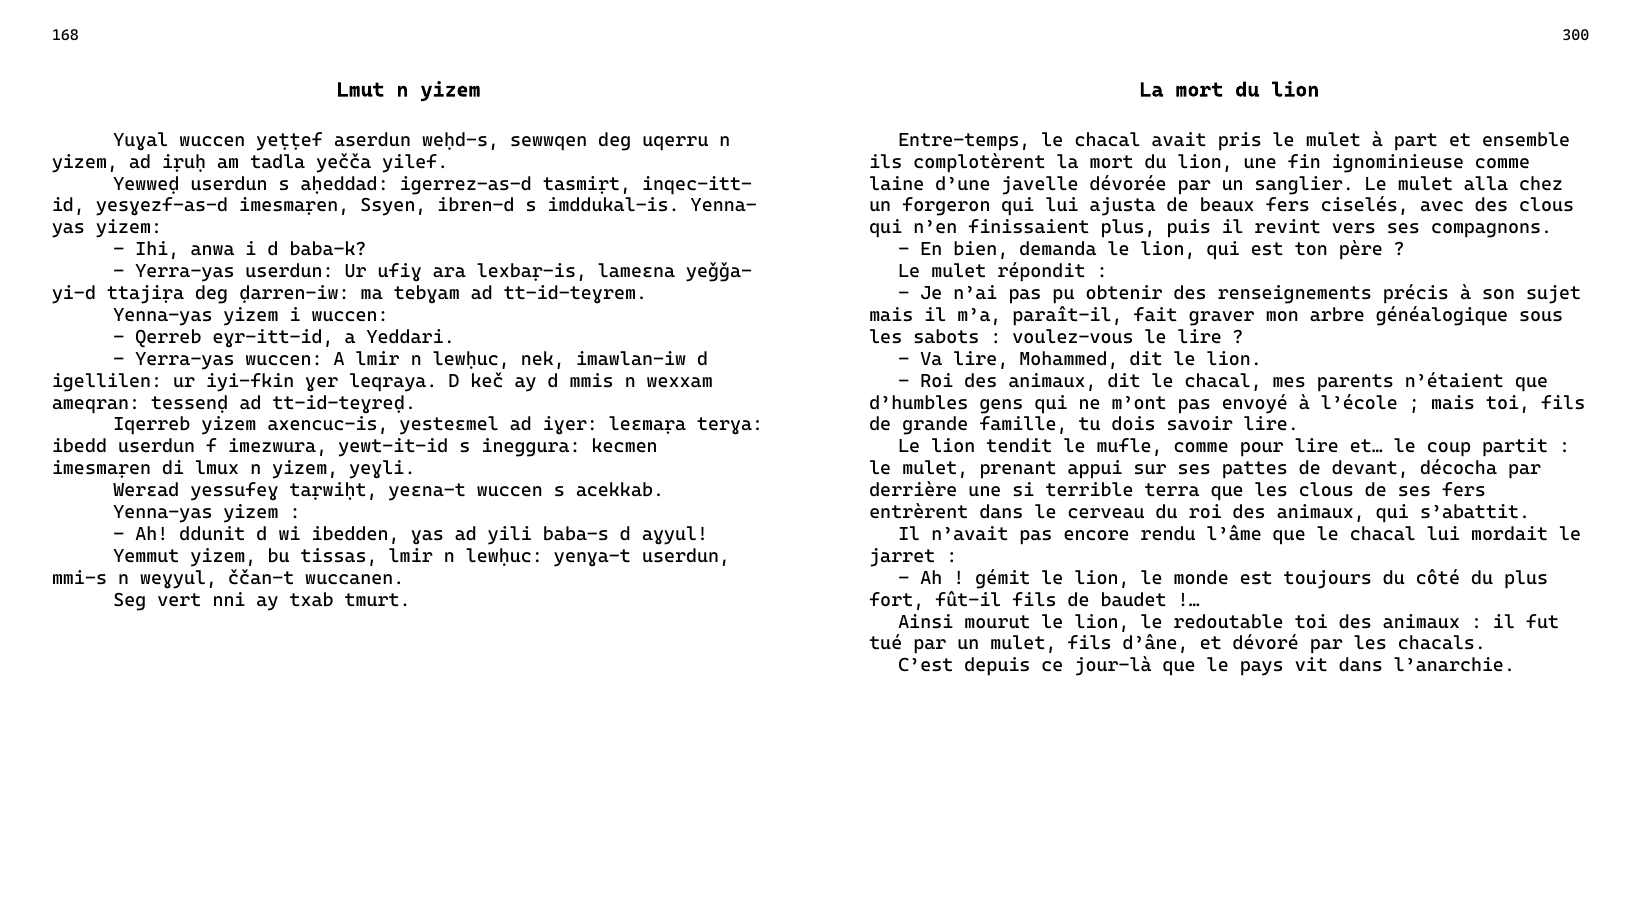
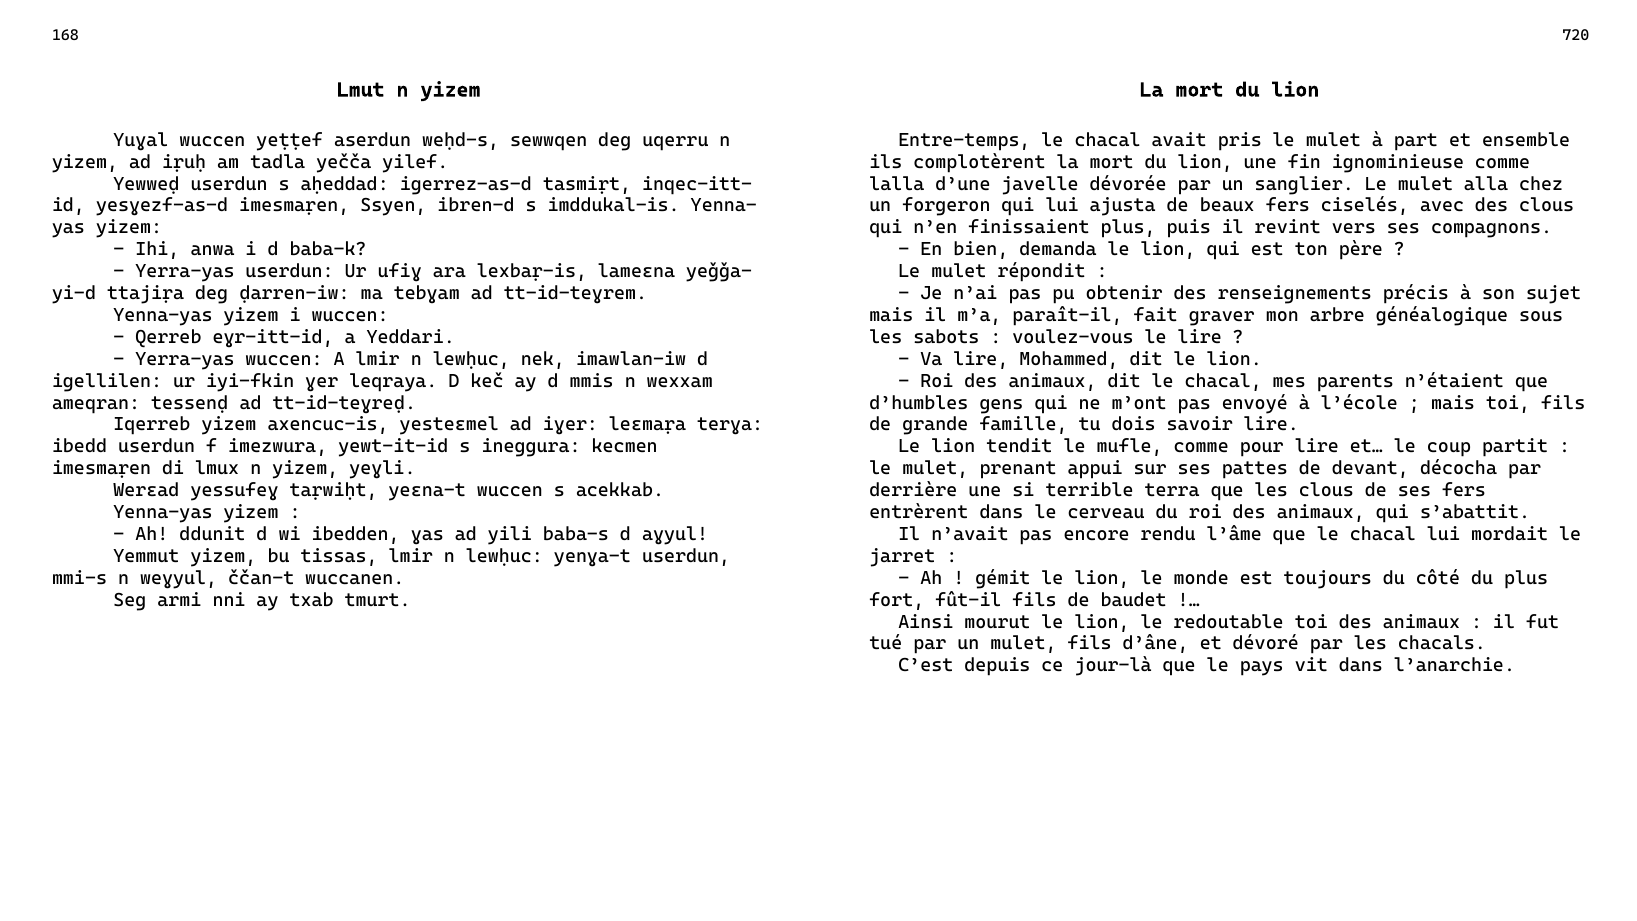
300: 300 -> 720 (1576, 35)
laine: laine -> lalla (897, 184)
vert: vert -> armi (179, 600)
